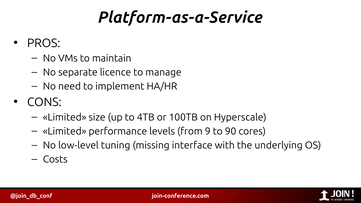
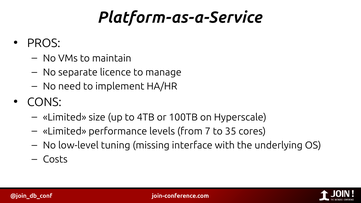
9: 9 -> 7 (208, 131)
90: 90 -> 35 (231, 131)
